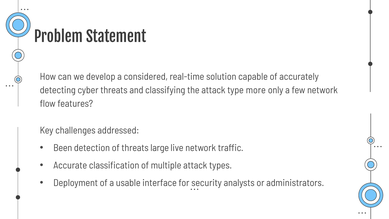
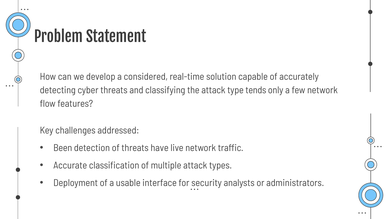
more: more -> tends (256, 90)
large: large -> have (160, 148)
